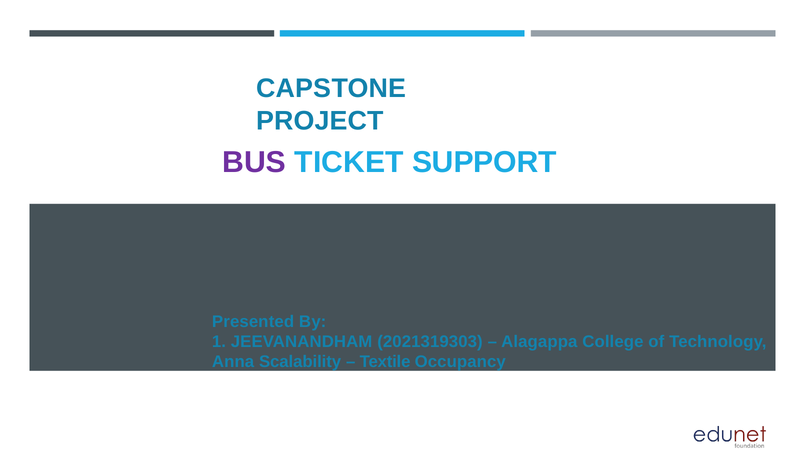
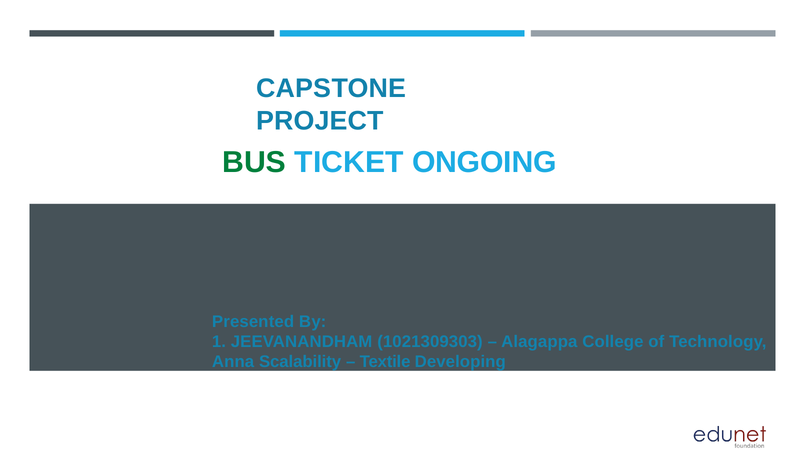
BUS colour: purple -> green (254, 162)
SUPPORT: SUPPORT -> ONGOING (484, 162)
2021319303: 2021319303 -> 1021309303 (430, 342)
Occupancy: Occupancy -> Developing (460, 362)
